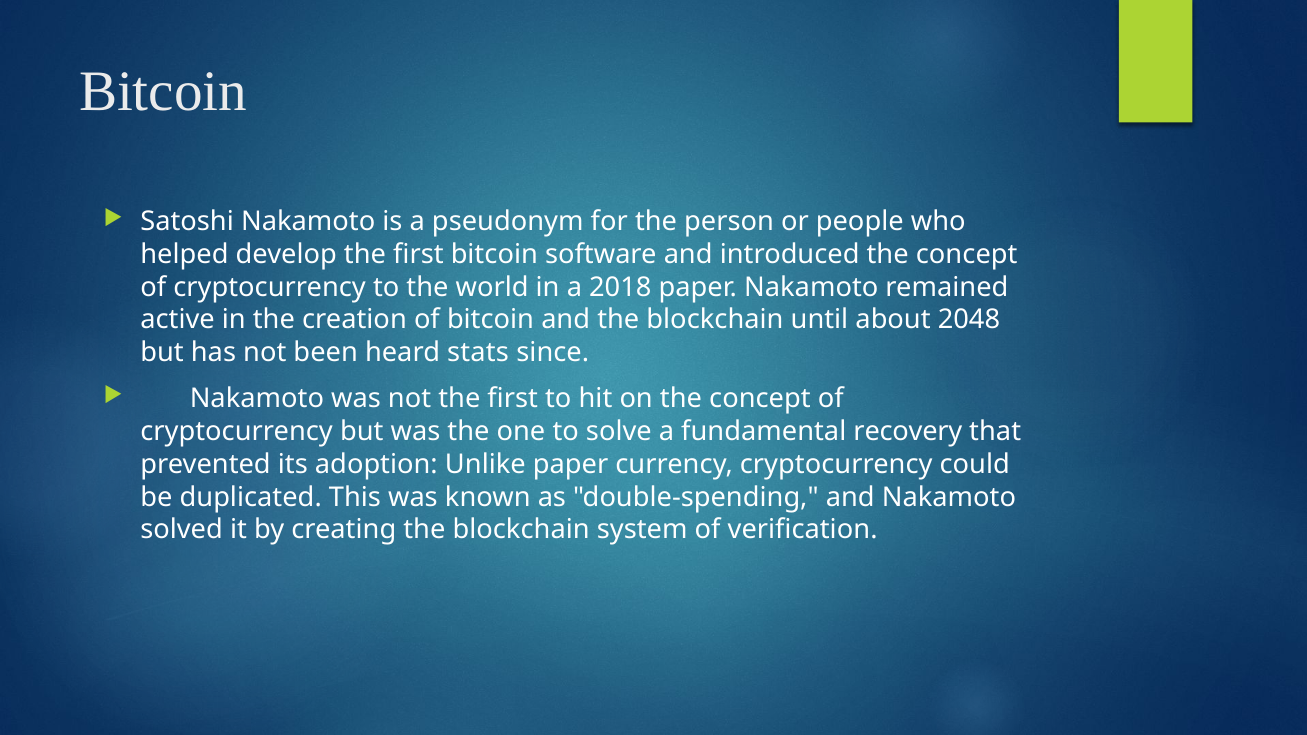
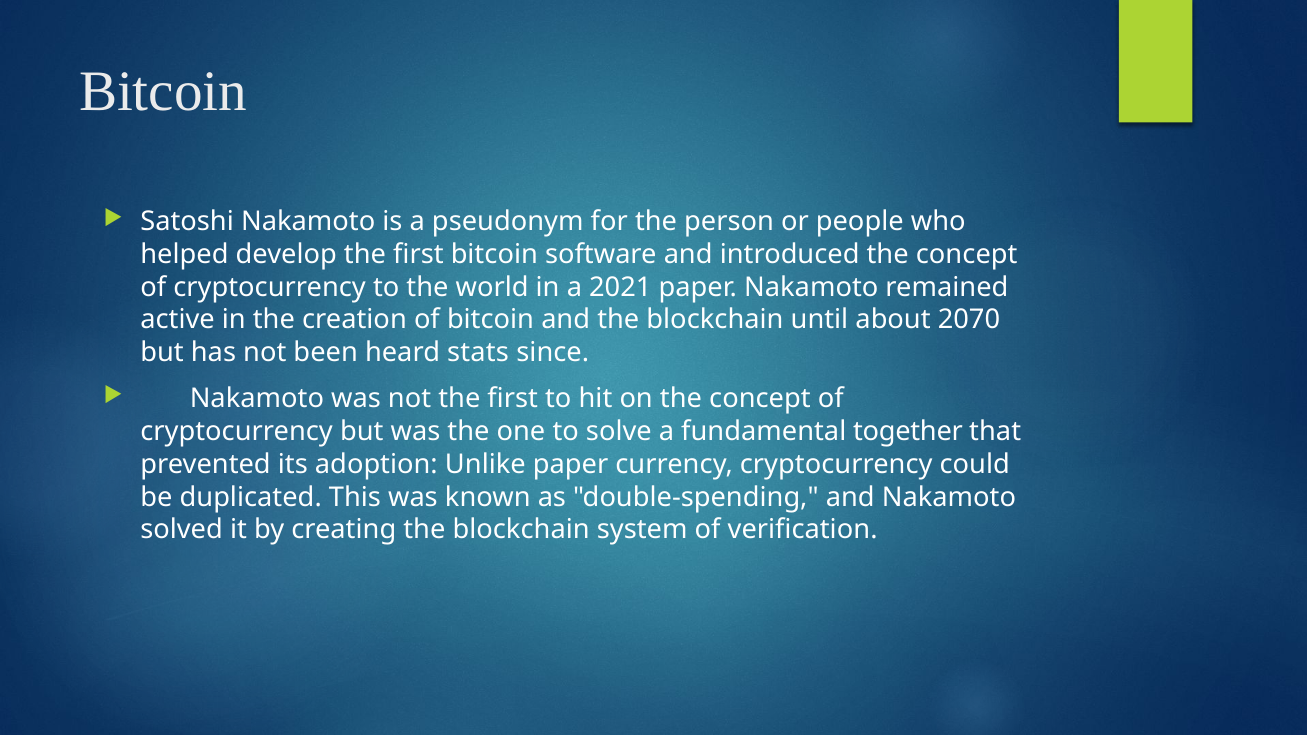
2018: 2018 -> 2021 (620, 287)
2048: 2048 -> 2070 (969, 320)
recovery: recovery -> together (908, 432)
